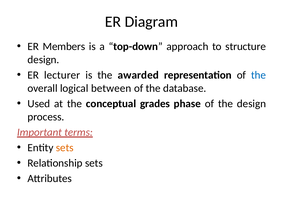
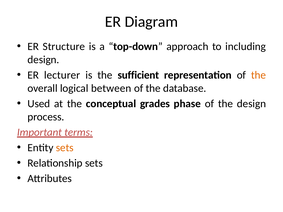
Members: Members -> Structure (64, 47)
structure: structure -> including (246, 47)
awarded: awarded -> sufficient (138, 75)
the colour: blue -> orange (259, 75)
